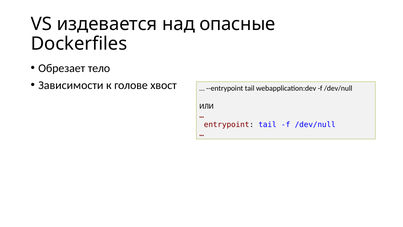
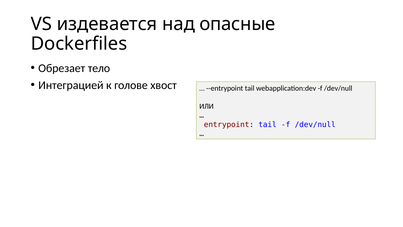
Зависимости: Зависимости -> Интеграцией (71, 85)
